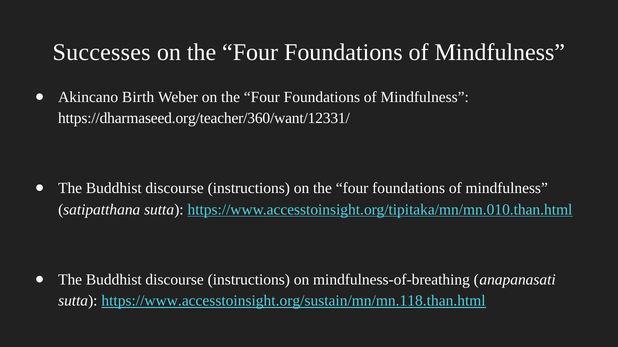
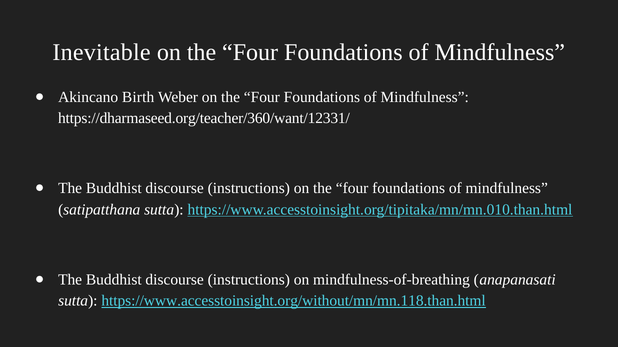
Successes: Successes -> Inevitable (102, 52)
https://www.accesstoinsight.org/sustain/mn/mn.118.than.html: https://www.accesstoinsight.org/sustain/mn/mn.118.than.html -> https://www.accesstoinsight.org/without/mn/mn.118.than.html (294, 301)
